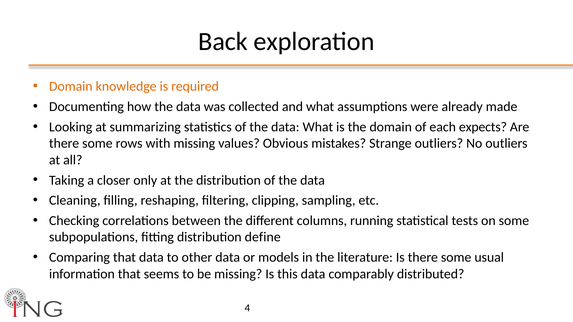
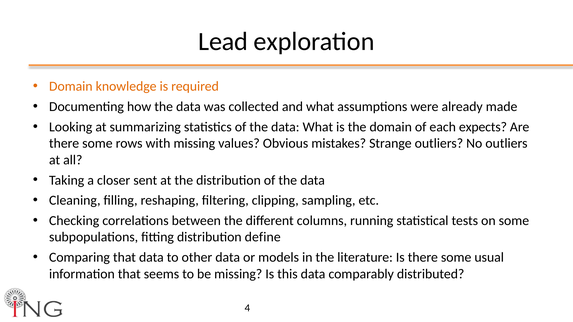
Back: Back -> Lead (223, 42)
only: only -> sent (145, 180)
